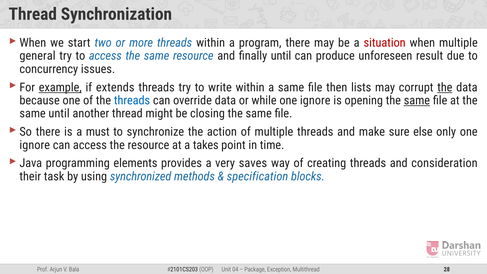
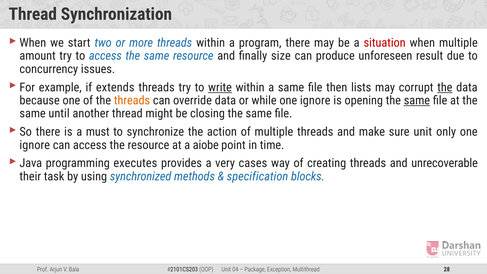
general: general -> amount (38, 56)
finally until: until -> size (281, 56)
example underline: present -> none (60, 87)
write underline: none -> present (220, 87)
threads colour: blue -> orange (132, 100)
sure else: else -> unit (423, 132)
takes: takes -> aiobe (206, 145)
elements: elements -> executes (135, 163)
saves: saves -> cases (253, 163)
consideration: consideration -> unrecoverable (445, 163)
